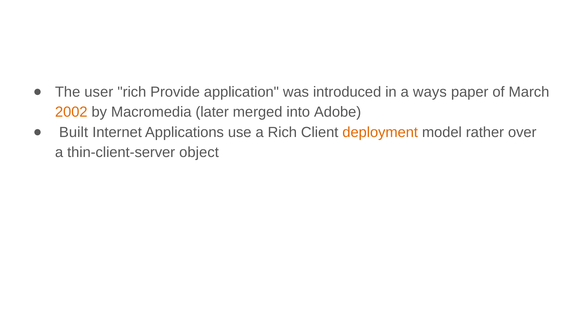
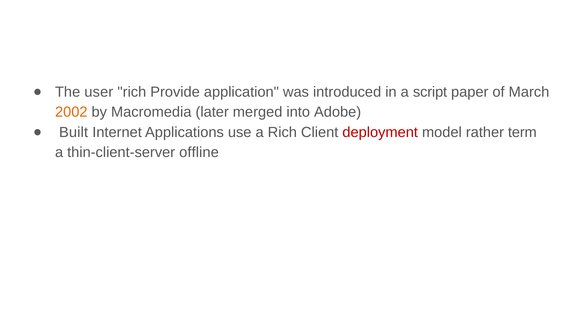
ways: ways -> script (430, 92)
deployment colour: orange -> red (380, 132)
over: over -> term (522, 132)
object: object -> offline (199, 153)
